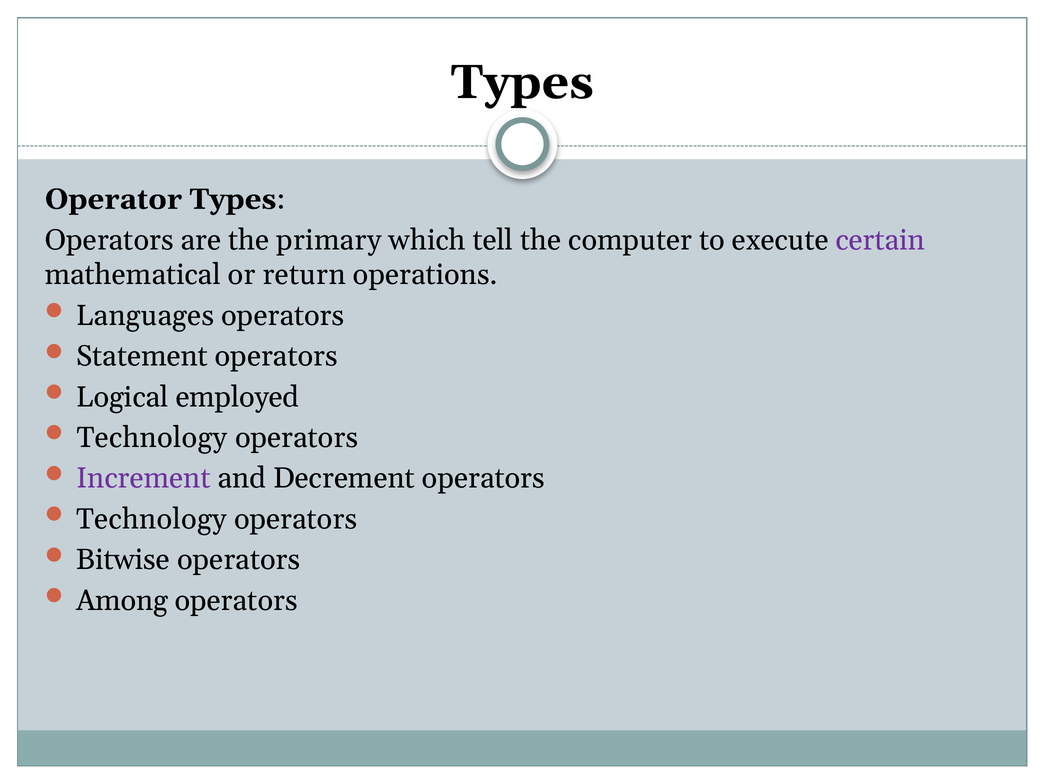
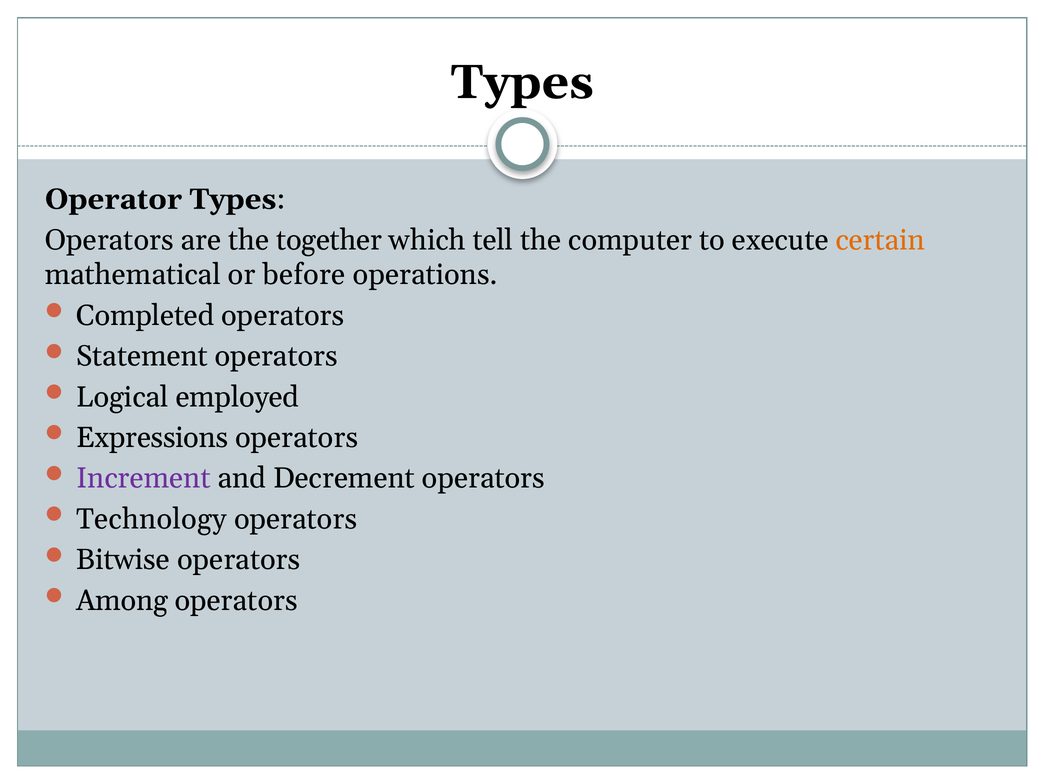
primary: primary -> together (329, 240)
certain colour: purple -> orange (880, 240)
return: return -> before (304, 275)
Languages: Languages -> Completed (145, 315)
Technology: Technology -> Expressions (152, 438)
